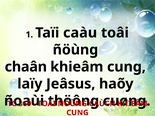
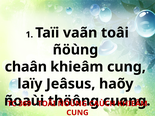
caàu: caàu -> vaãn (80, 33)
